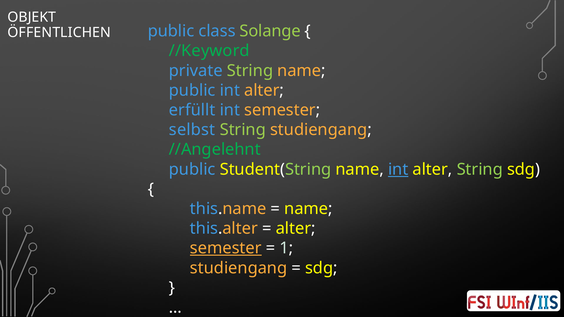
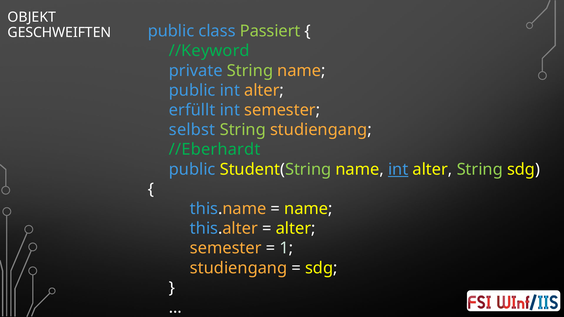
ÖFFENTLICHEN: ÖFFENTLICHEN -> GESCHWEIFTEN (59, 32)
Solange: Solange -> Passiert (270, 31)
//Angelehnt: //Angelehnt -> //Eberhardt (215, 150)
semester underline: present -> none (226, 248)
